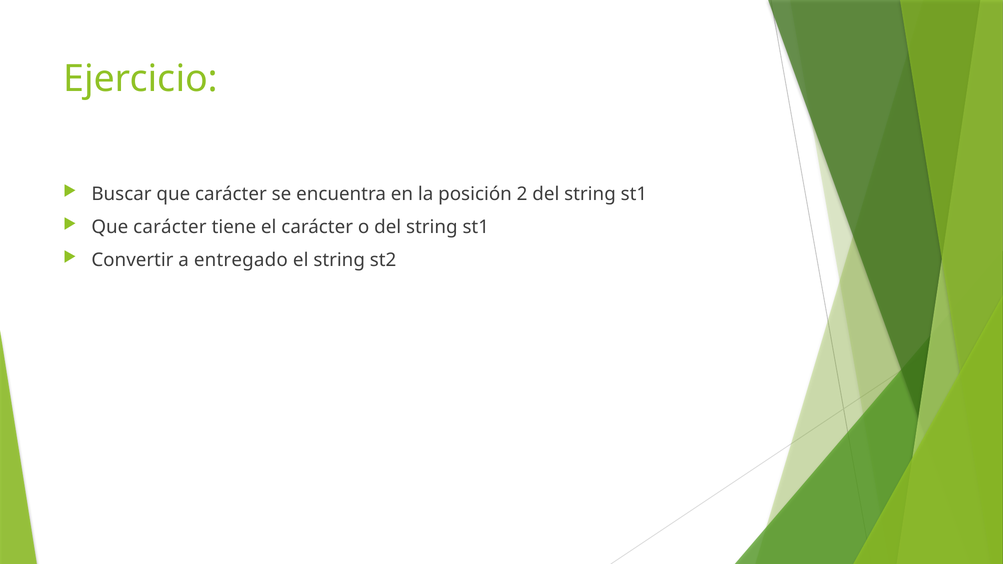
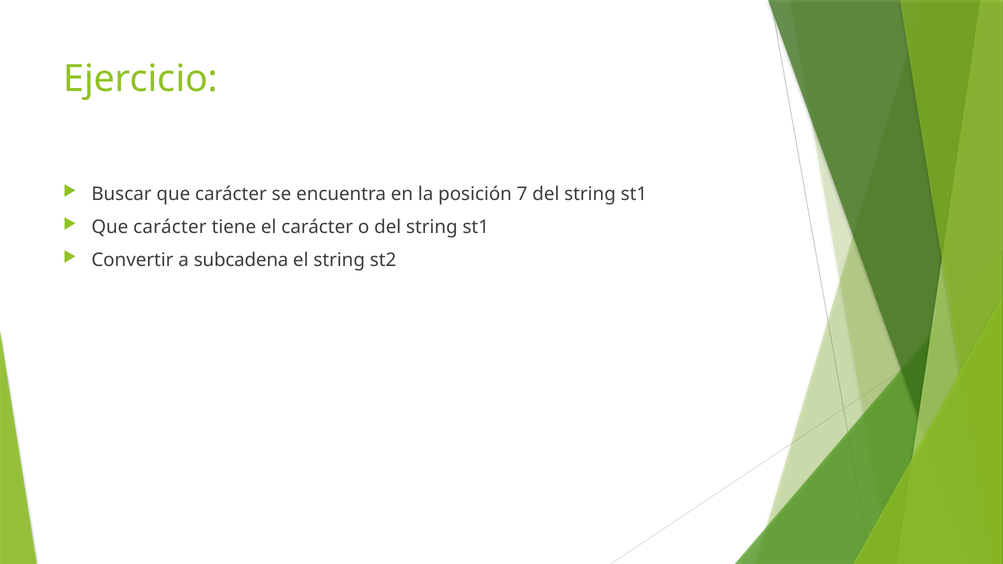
2: 2 -> 7 (522, 194)
entregado: entregado -> subcadena (241, 260)
